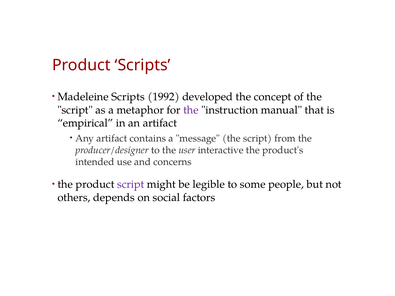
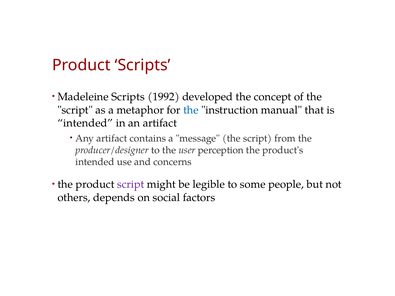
the colour: purple -> blue (191, 110)
empirical: empirical -> intended (85, 123)
interactive: interactive -> perception (221, 150)
